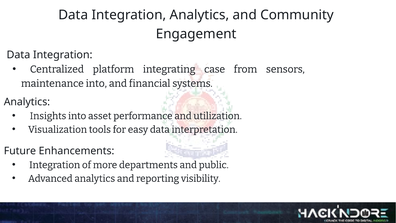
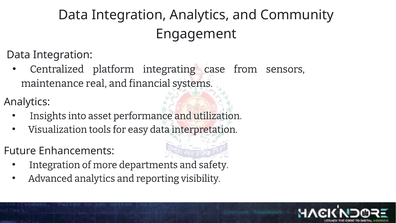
maintenance into: into -> real (96, 83)
public: public -> safety (214, 165)
